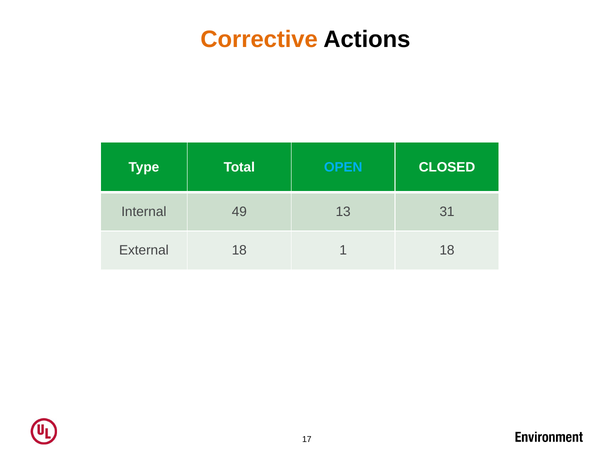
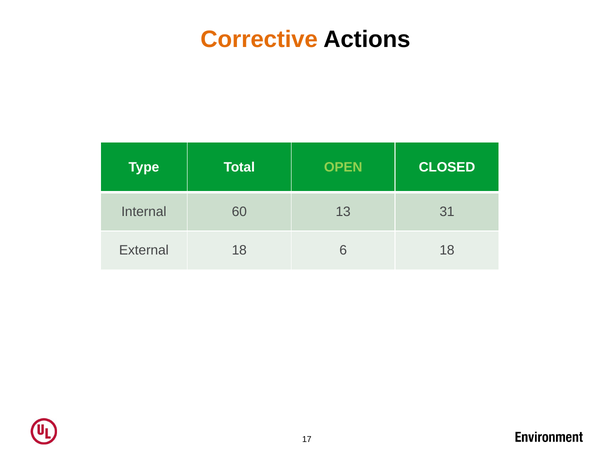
OPEN colour: light blue -> light green (343, 167)
49: 49 -> 60 (239, 212)
1: 1 -> 6 (343, 251)
